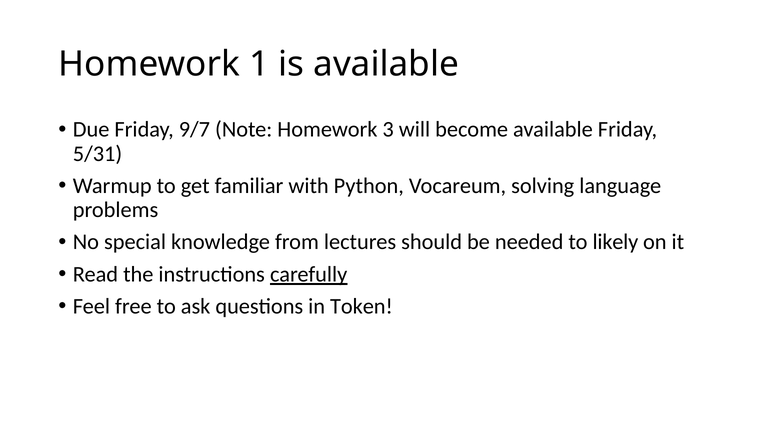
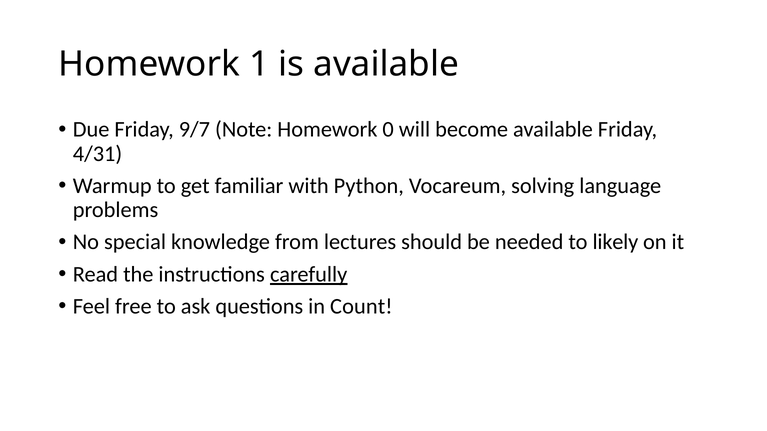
3: 3 -> 0 (388, 130)
5/31: 5/31 -> 4/31 (98, 154)
Token: Token -> Count (361, 307)
